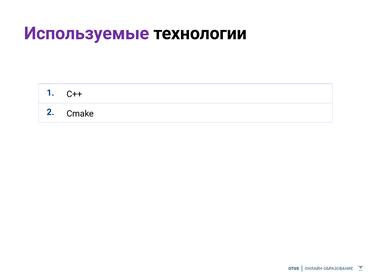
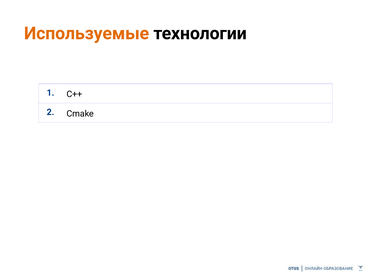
Используемые colour: purple -> orange (87, 33)
